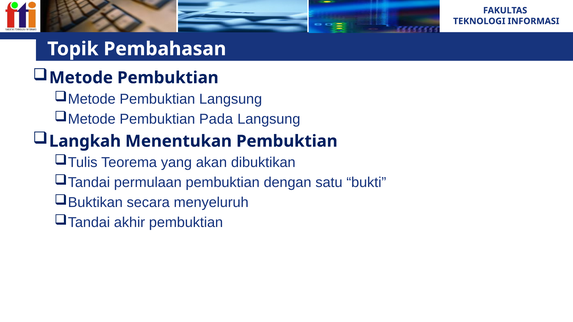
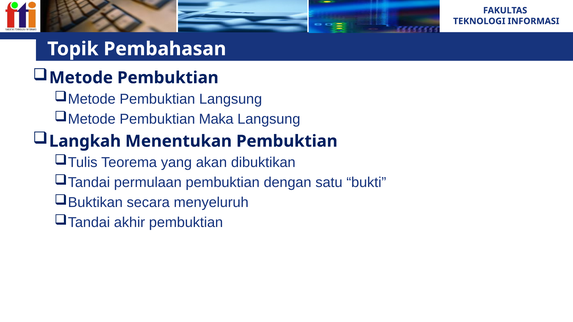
Pada: Pada -> Maka (216, 119)
